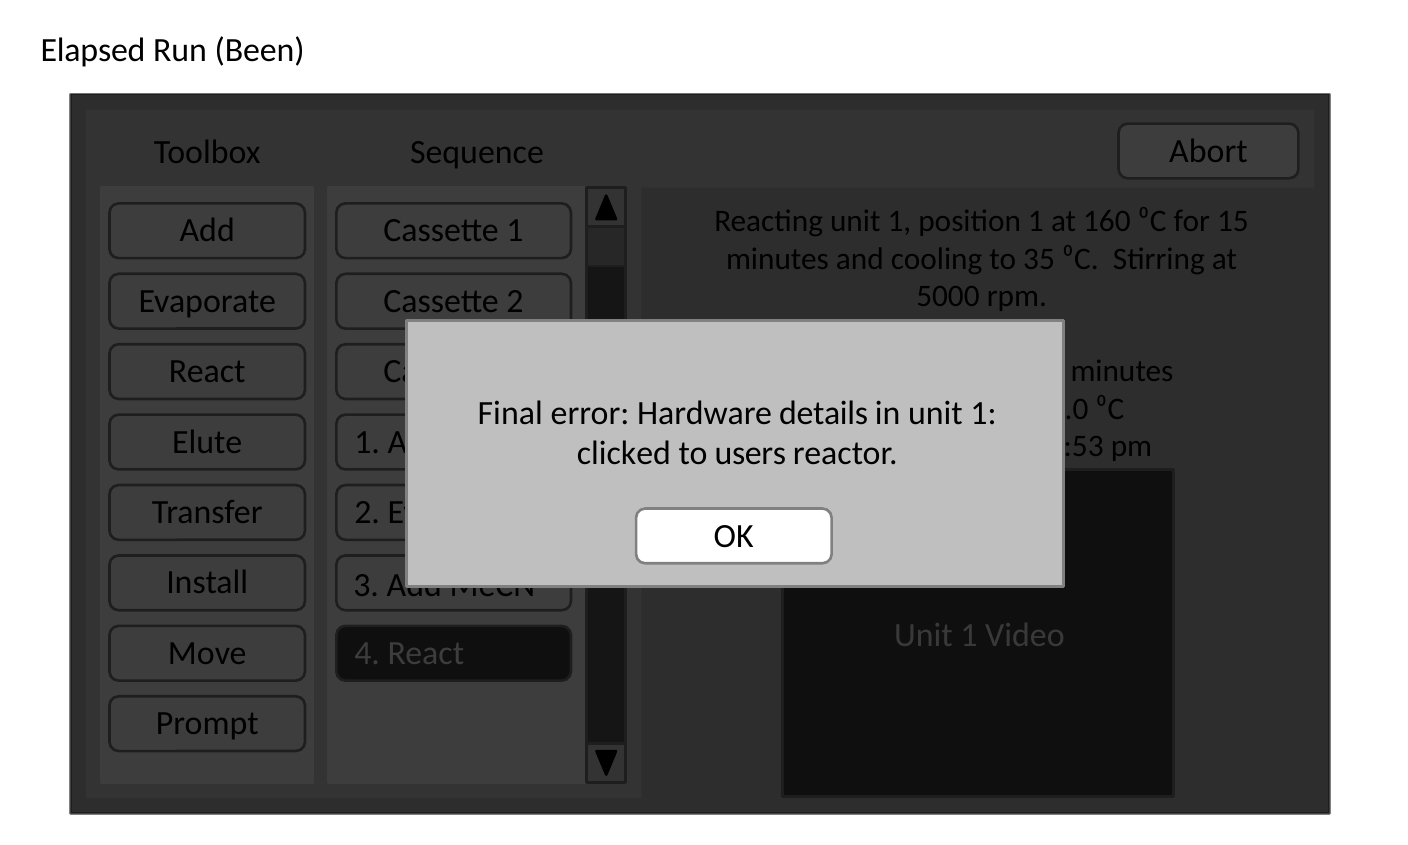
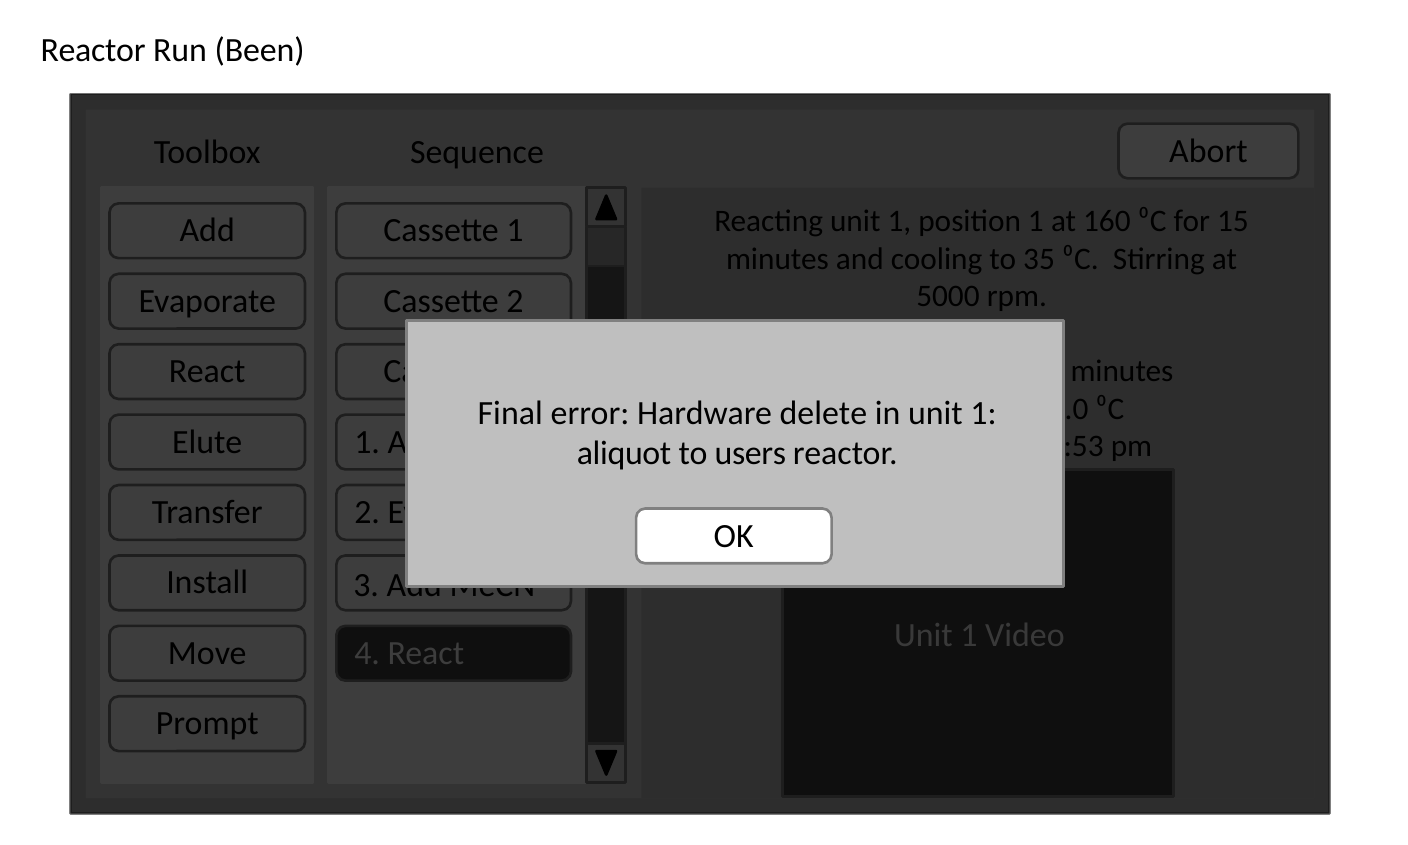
Elapsed: Elapsed -> Reactor (93, 51)
details: details -> delete (823, 413)
clicked: clicked -> aliquot (624, 453)
